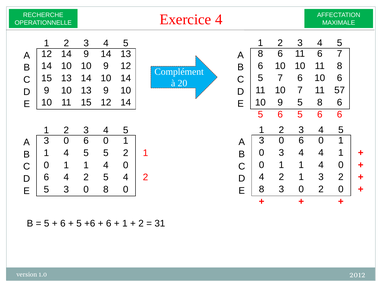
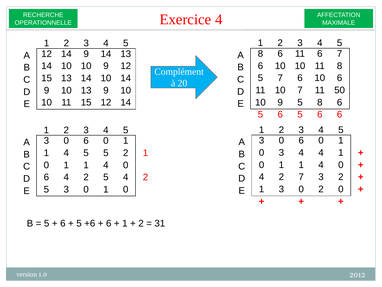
57: 57 -> 50 (340, 90)
4 2 1: 1 -> 7 (301, 177)
E 8: 8 -> 1 (262, 189)
3 0 8: 8 -> 1 (106, 189)
